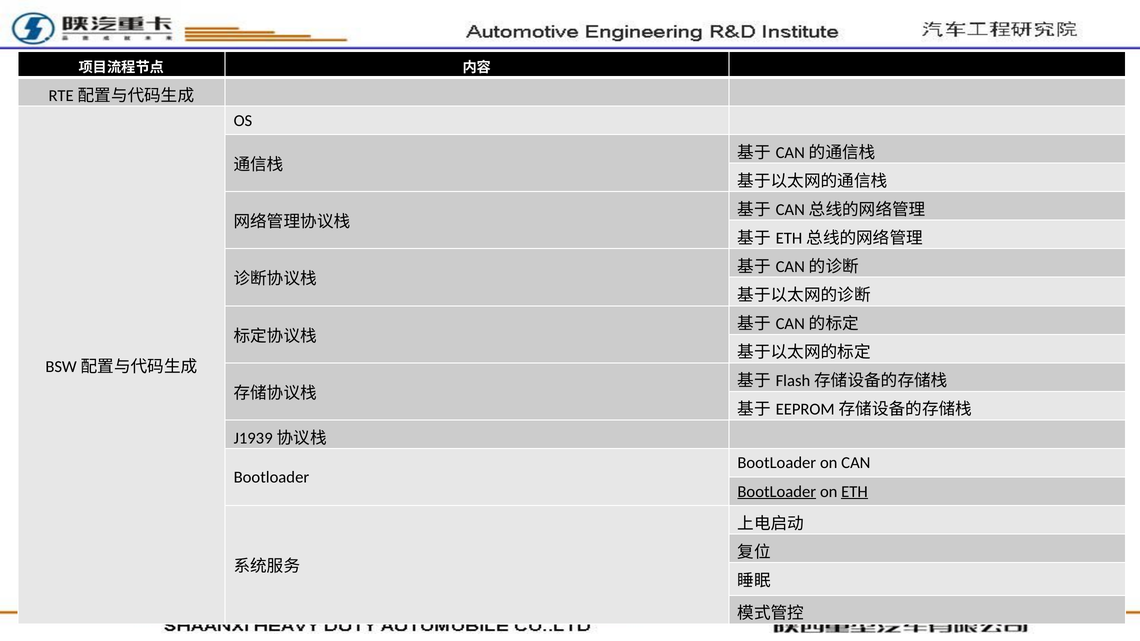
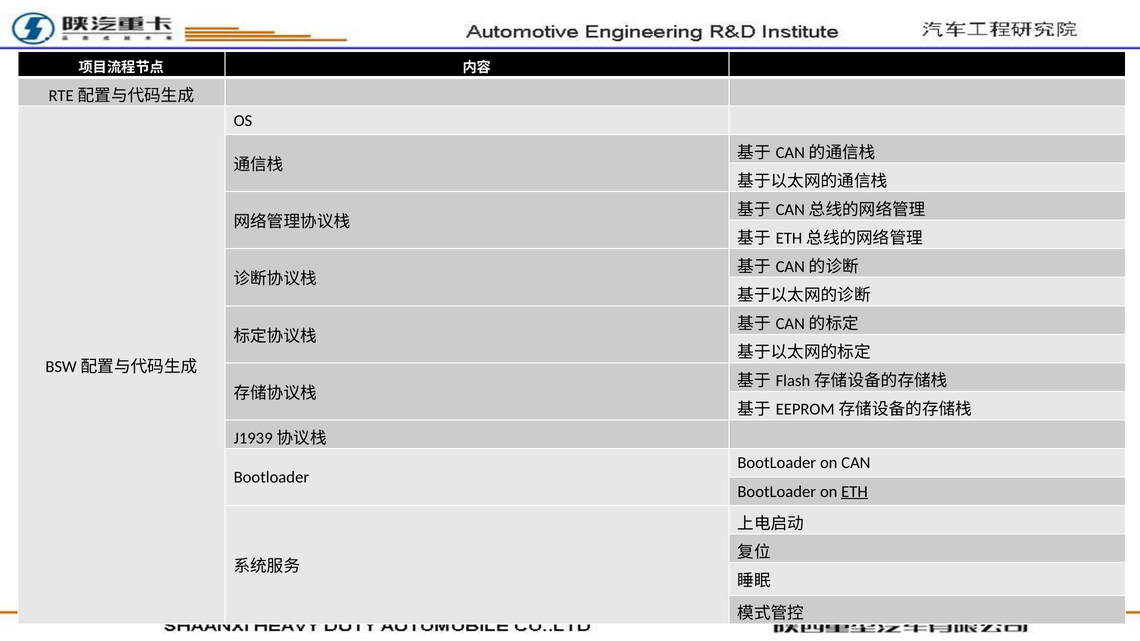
BootLoader underline: present -> none (777, 492)
